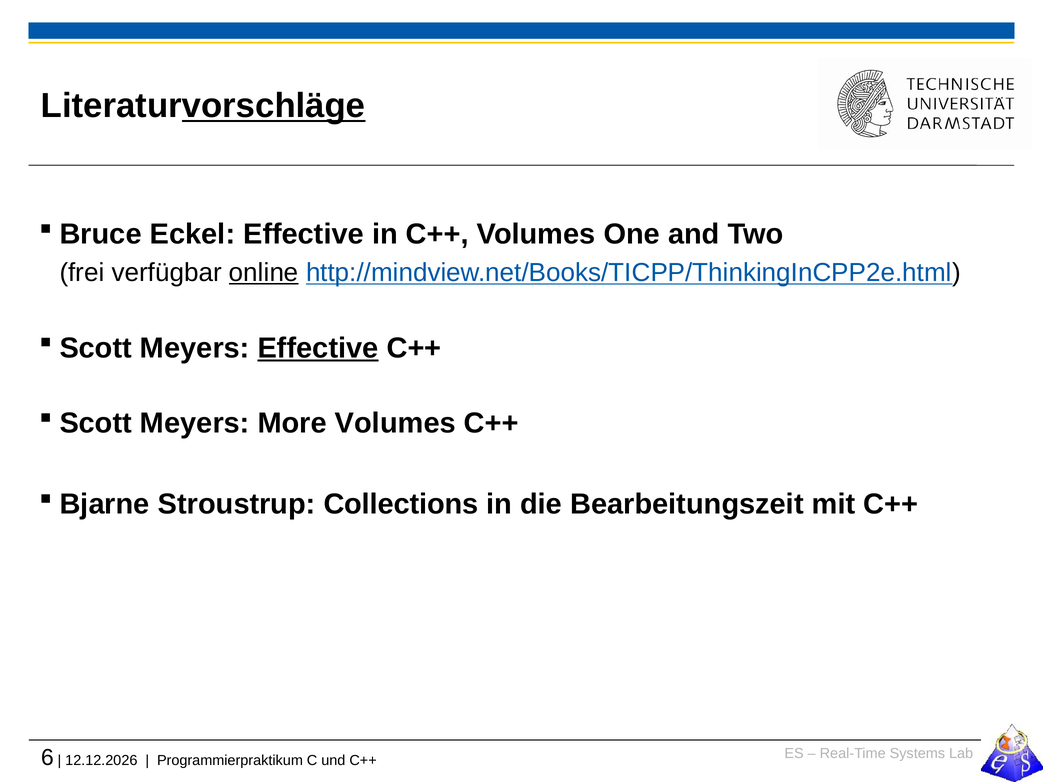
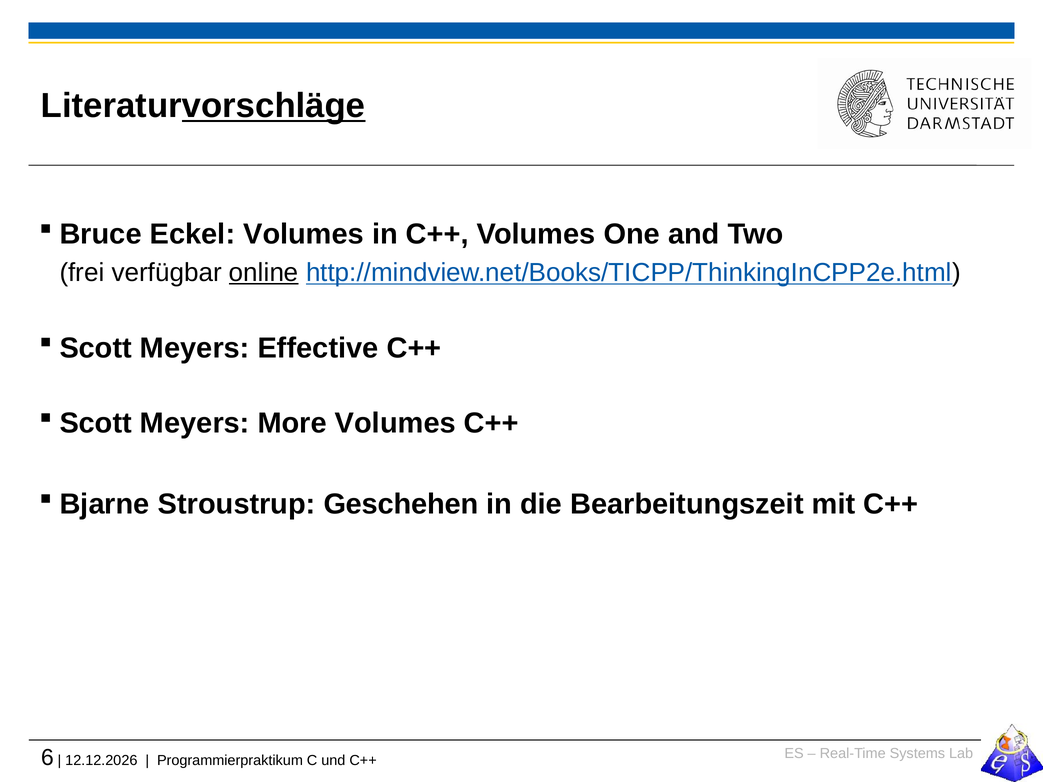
Eckel Effective: Effective -> Volumes (304, 235)
Effective underline: present -> none (318, 348)
Collections: Collections -> Geschehen (401, 505)
